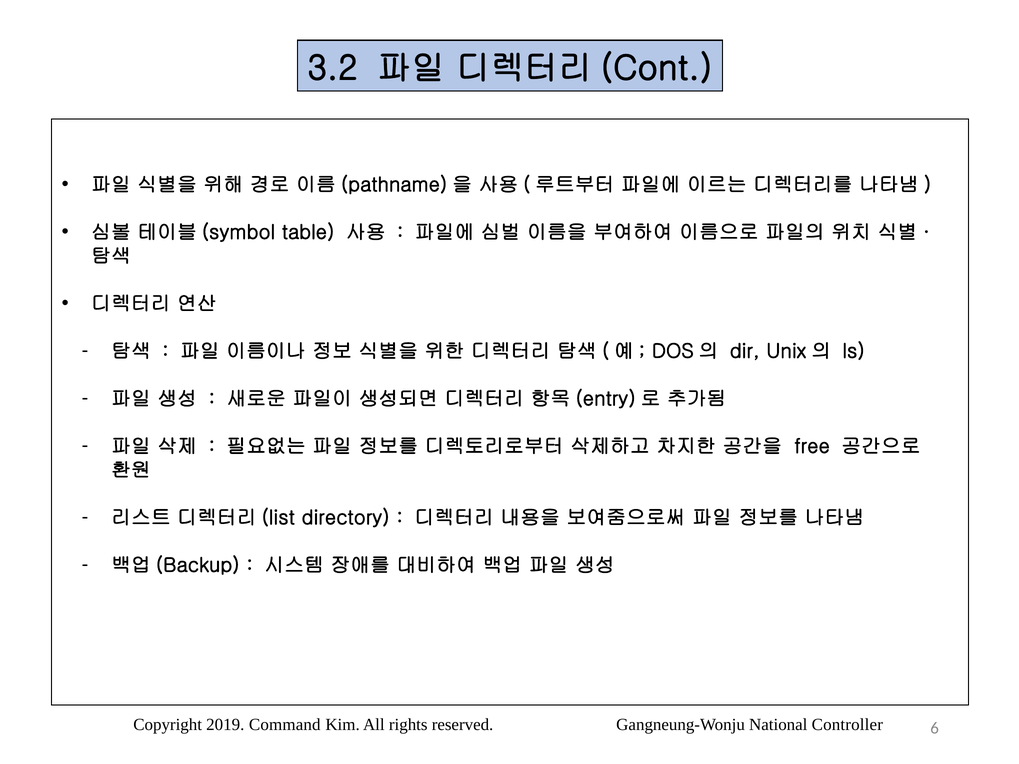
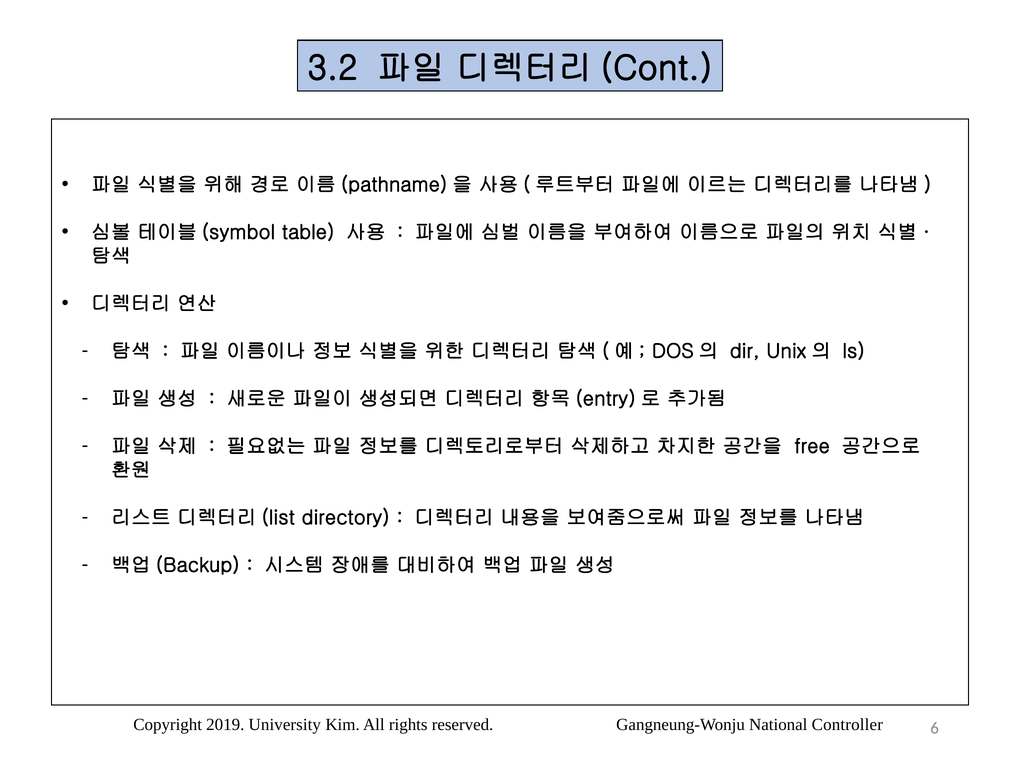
Command: Command -> University (285, 725)
